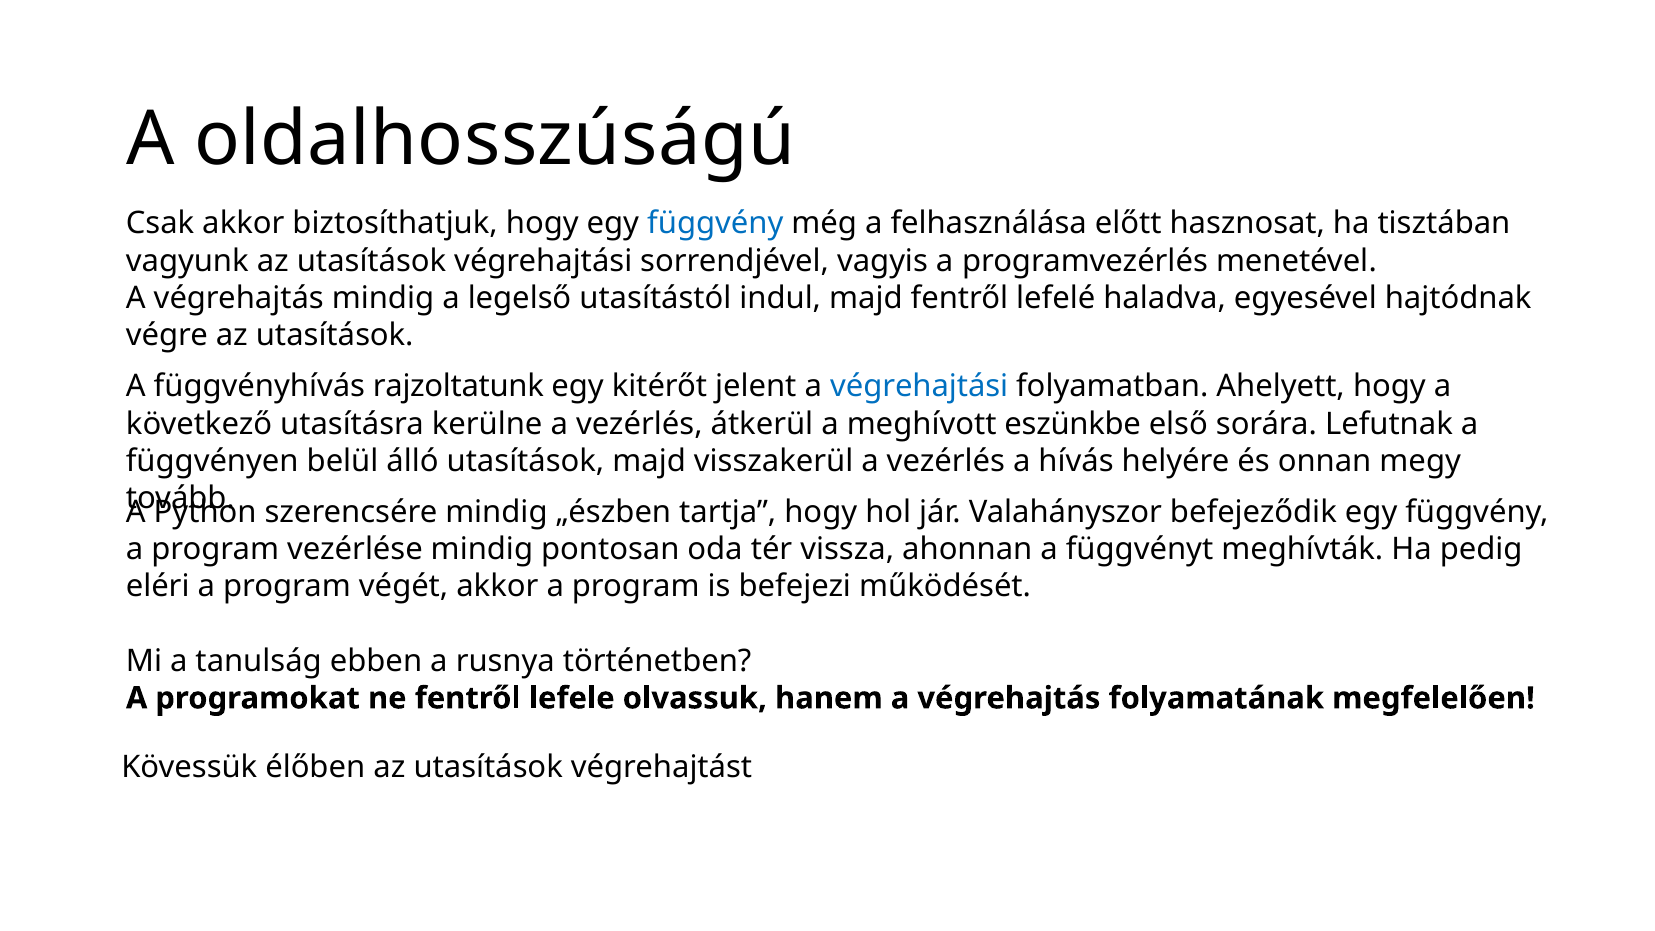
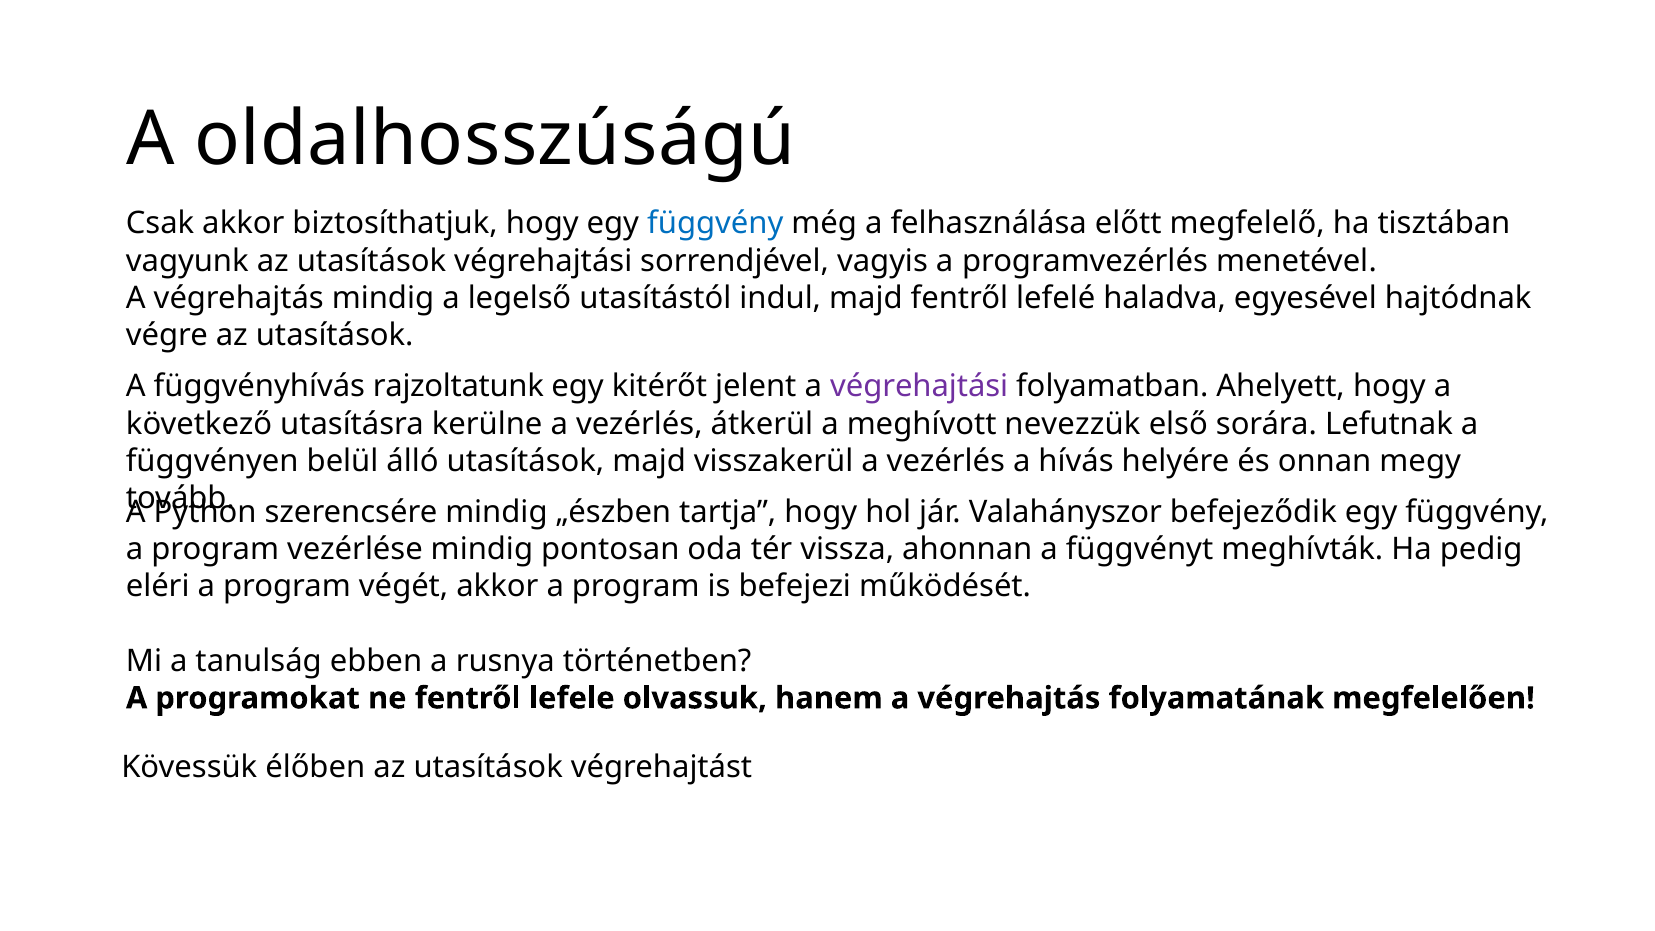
hasznosat: hasznosat -> megfelelő (1247, 224)
végrehajtási colour: blue -> purple (919, 387)
eszünkbe: eszünkbe -> nevezzük (1072, 424)
